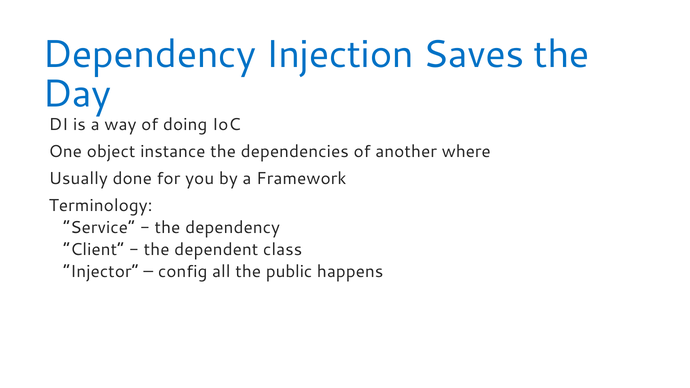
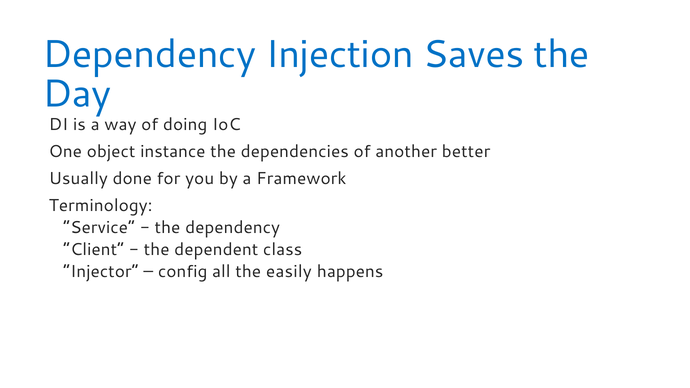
where: where -> better (466, 152)
public: public -> easily (289, 271)
